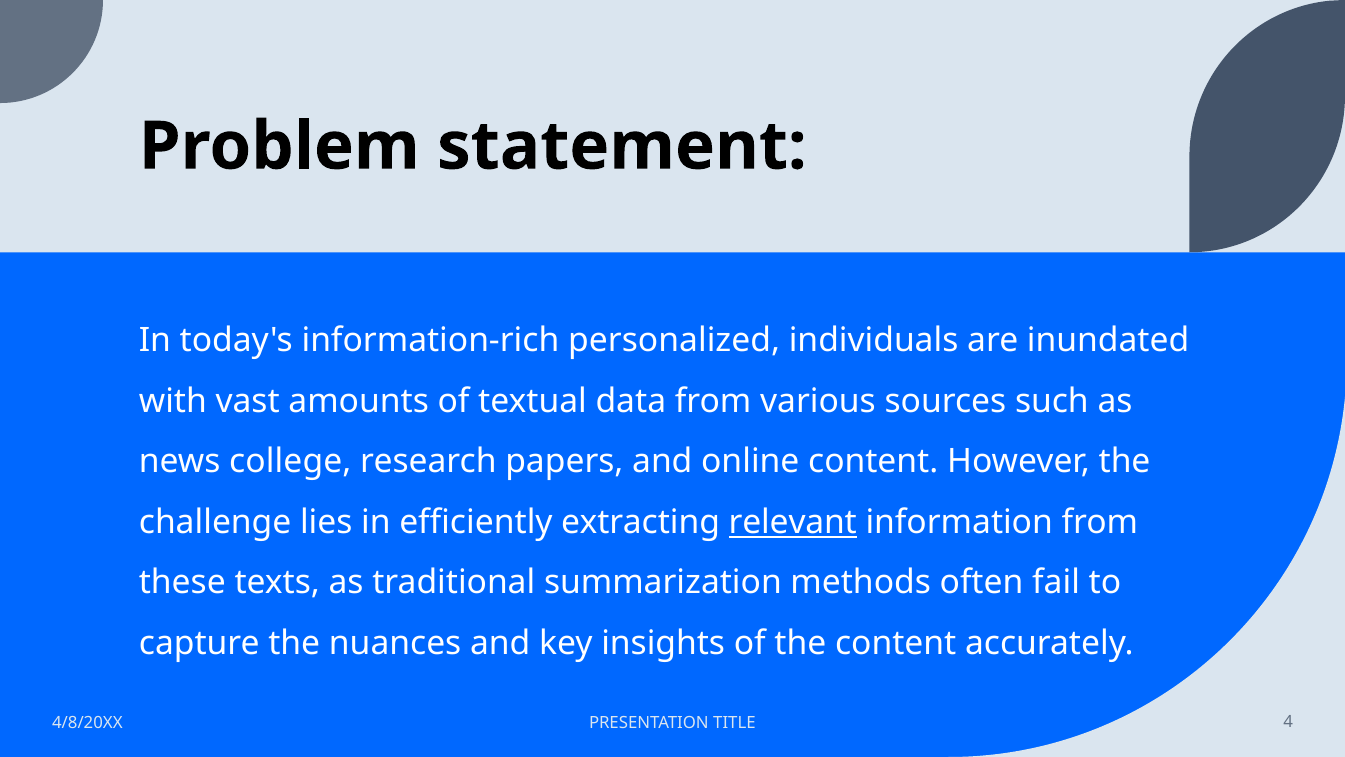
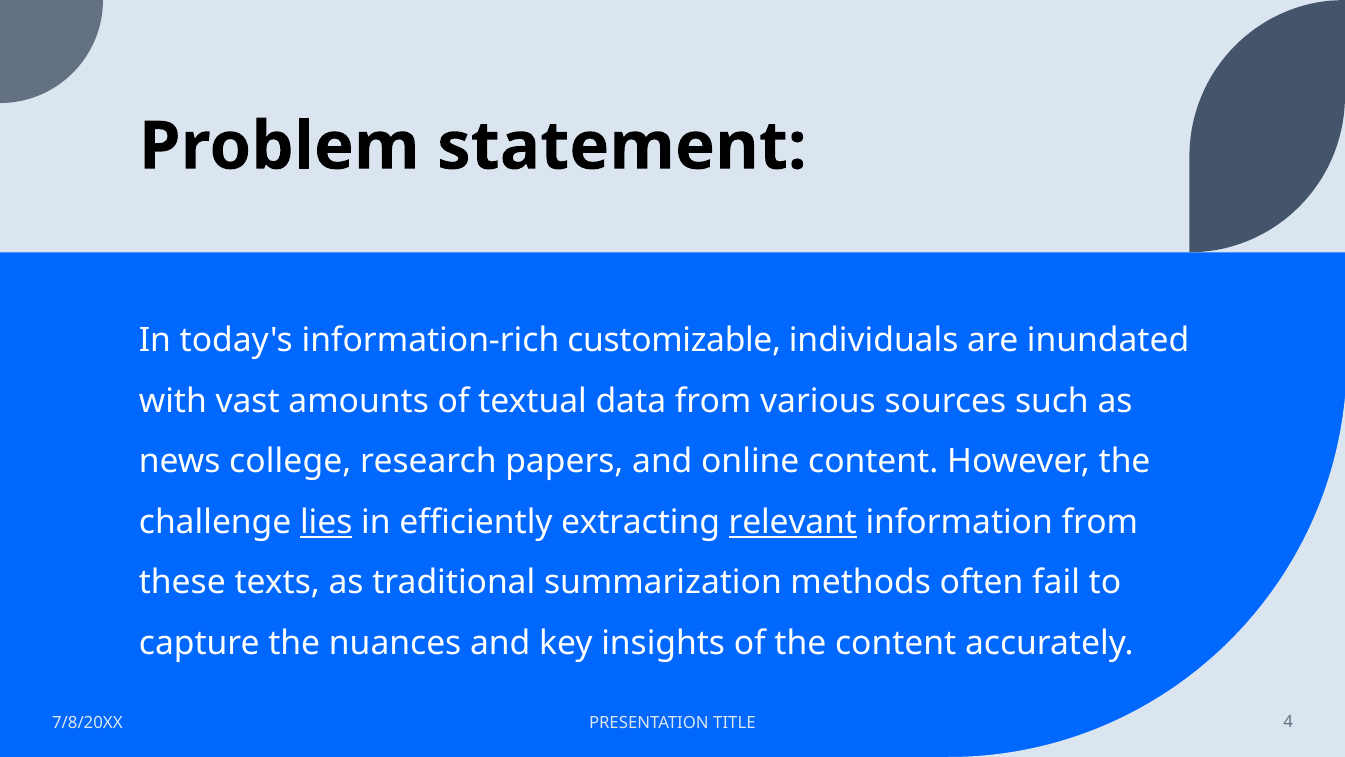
personalized: personalized -> customizable (674, 340)
lies underline: none -> present (326, 522)
4/8/20XX: 4/8/20XX -> 7/8/20XX (87, 722)
